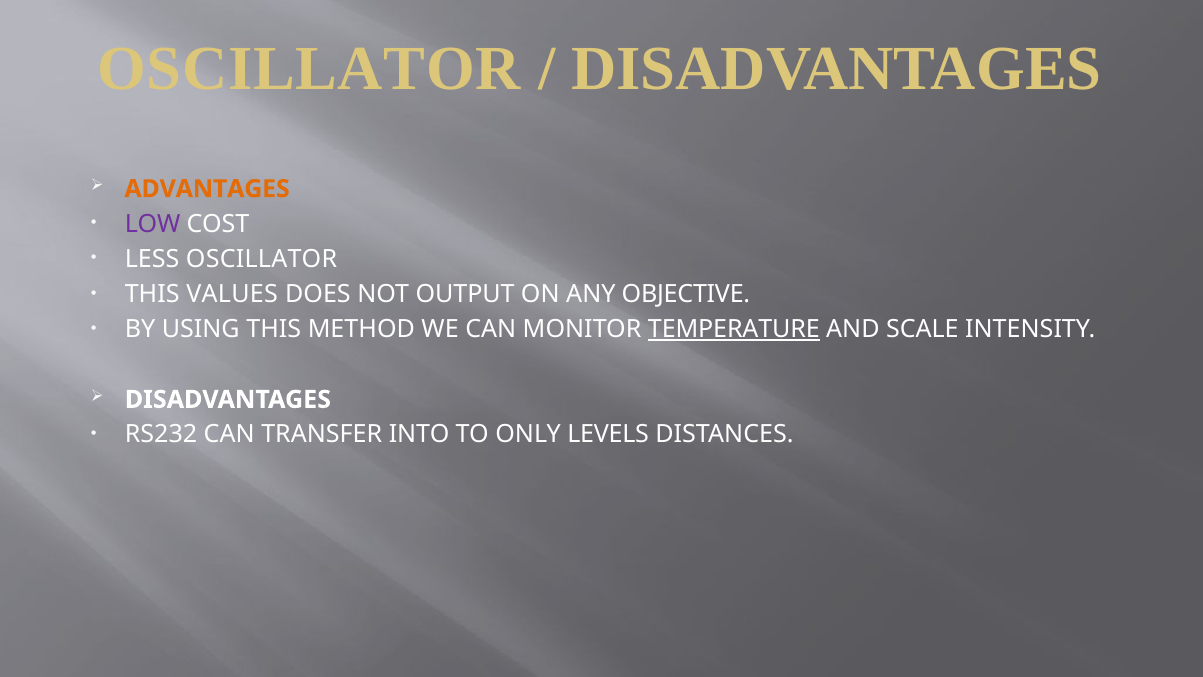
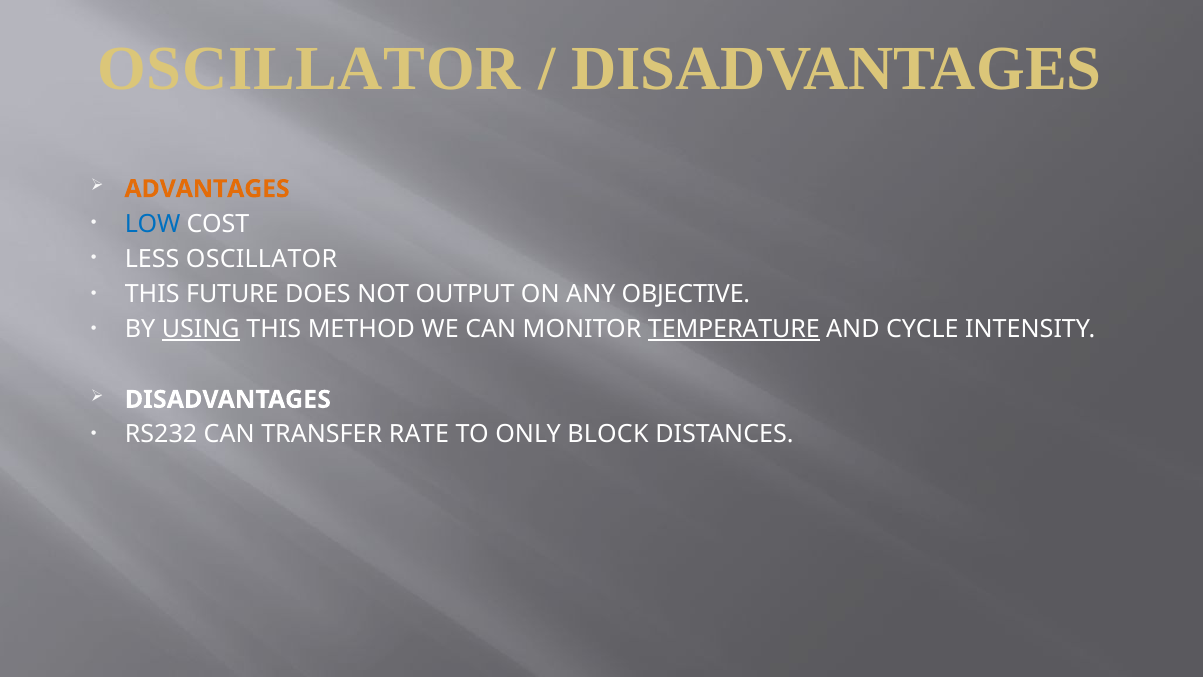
LOW colour: purple -> blue (153, 224)
VALUES: VALUES -> FUTURE (232, 294)
USING underline: none -> present (201, 329)
SCALE: SCALE -> CYCLE (922, 329)
INTO: INTO -> RATE (419, 434)
LEVELS: LEVELS -> BLOCK (608, 434)
